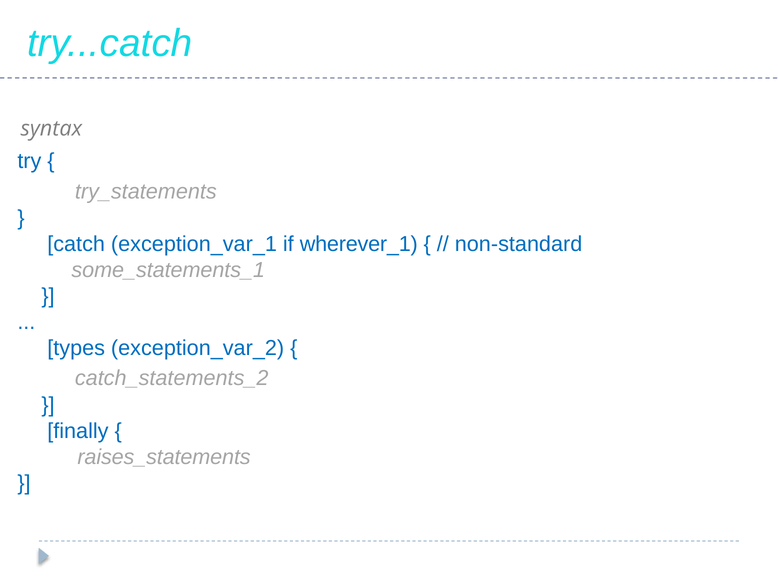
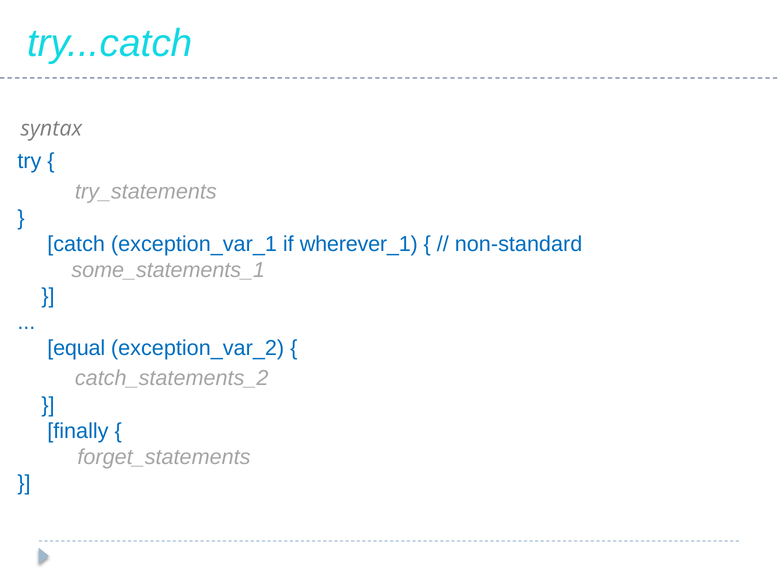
types: types -> equal (76, 348)
raises_statements: raises_statements -> forget_statements (164, 457)
